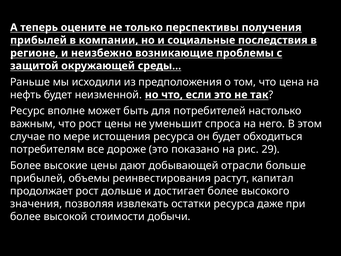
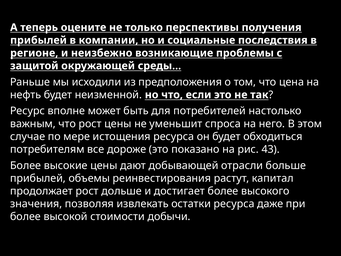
29: 29 -> 43 (271, 149)
